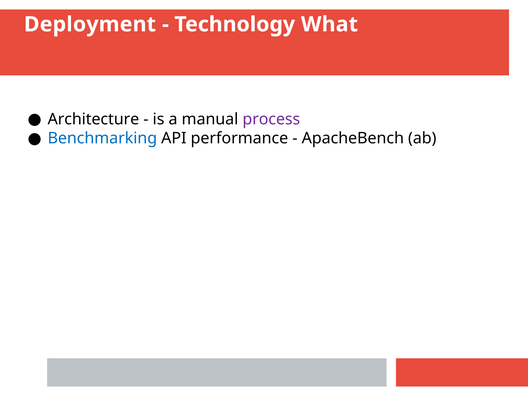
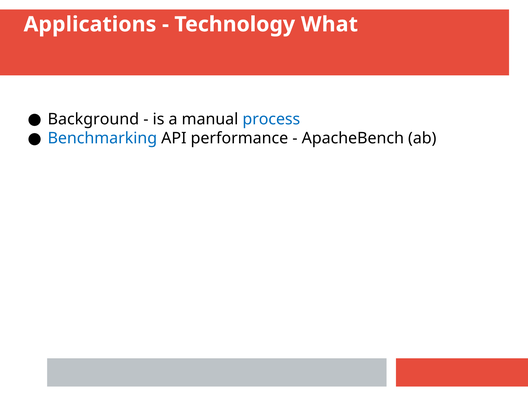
Deployment: Deployment -> Applications (90, 24)
Architecture: Architecture -> Background (93, 119)
process colour: purple -> blue (271, 119)
